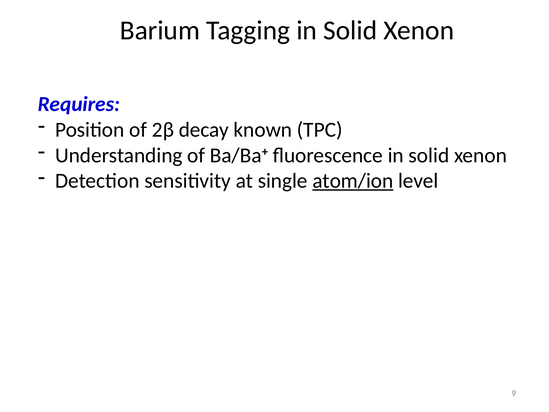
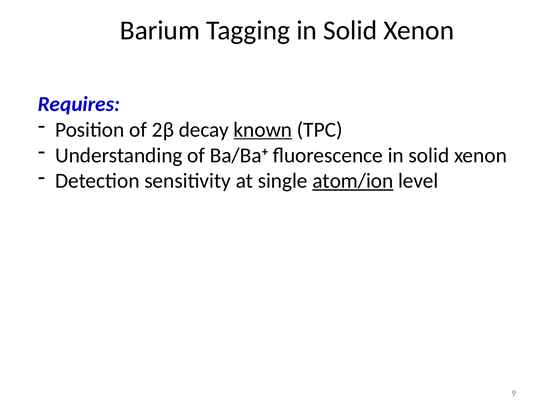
known underline: none -> present (263, 130)
